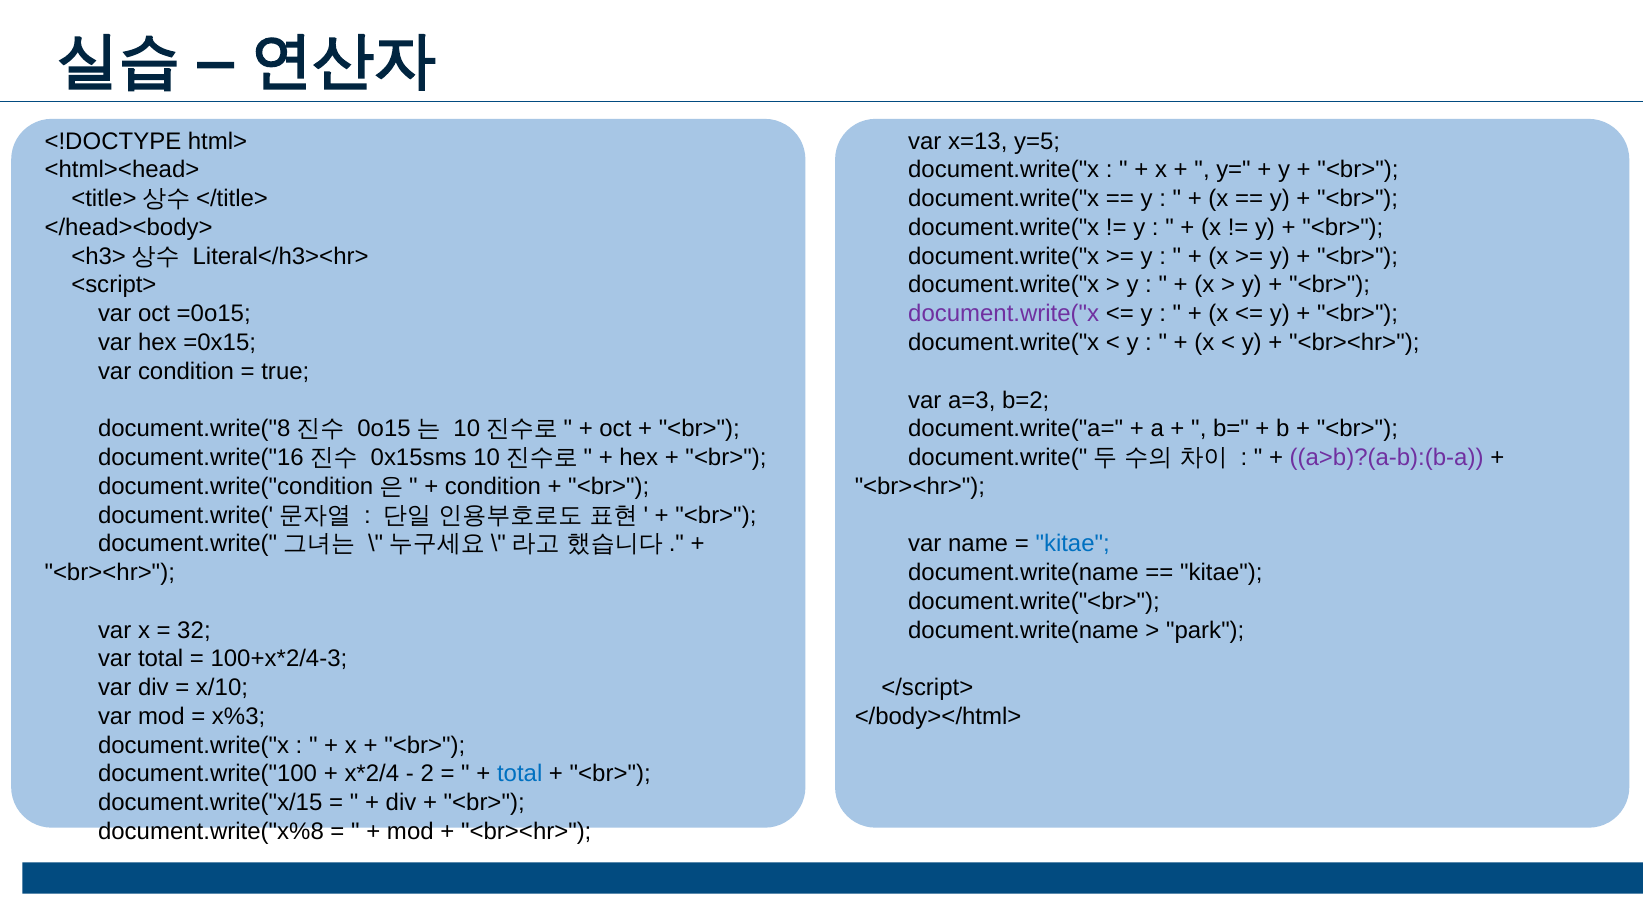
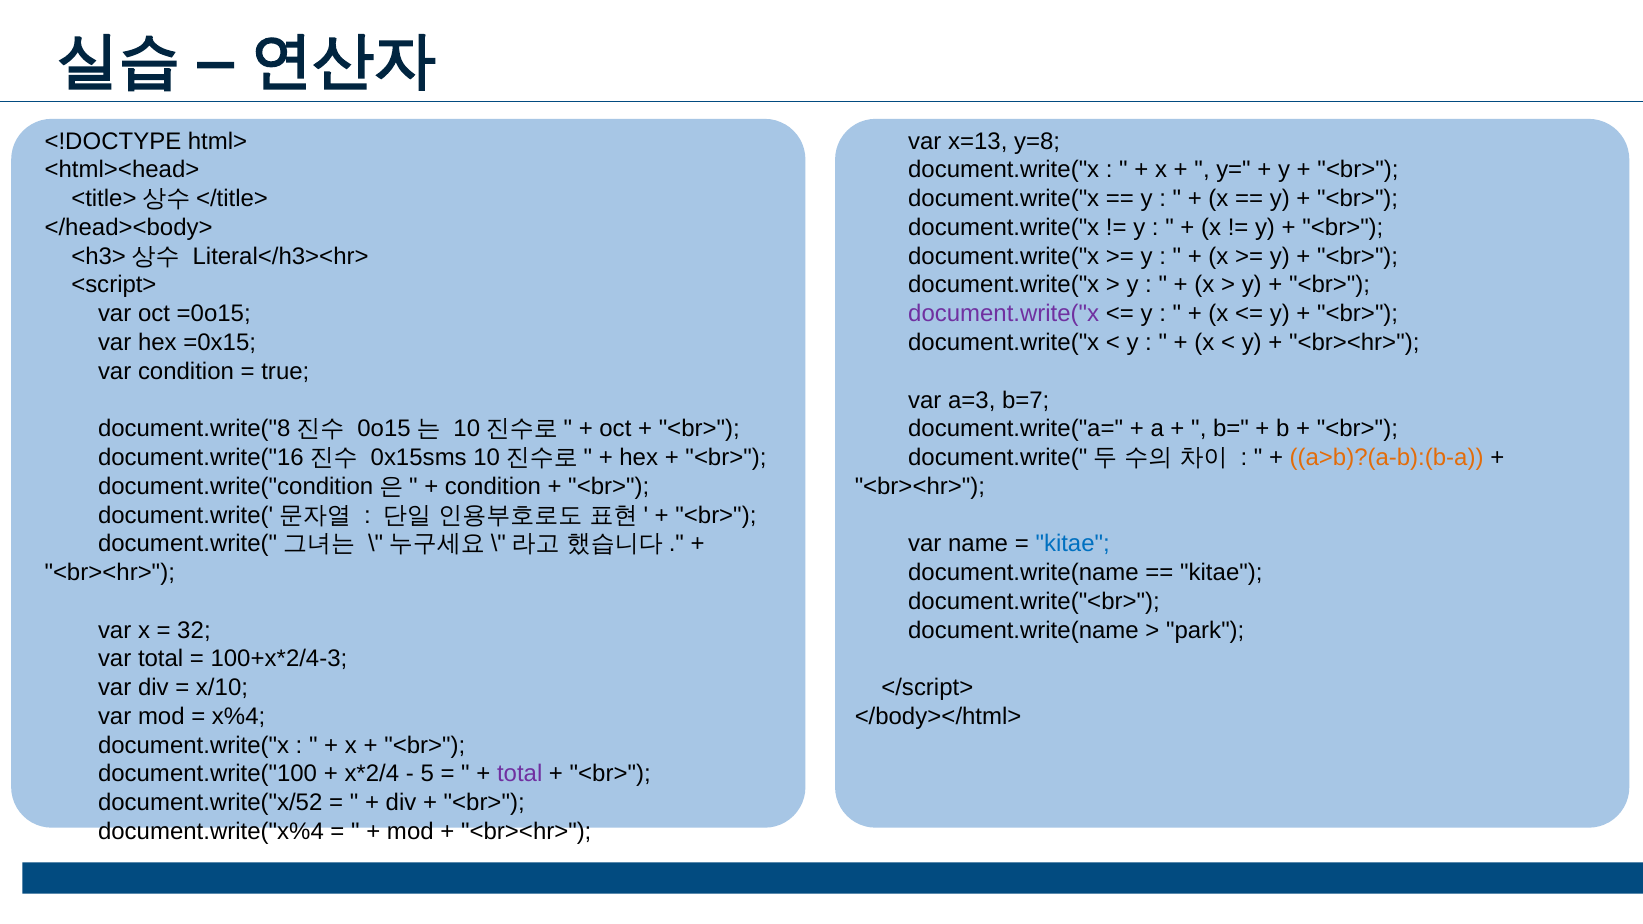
y=5: y=5 -> y=8 (1037, 141)
b=2: b=2 -> b=7 (1026, 400)
a>b)?(a-b):(b-a colour: purple -> orange (1387, 458)
x%3: x%3 -> x%4 (239, 717)
2: 2 -> 5 (427, 774)
total colour: blue -> purple (520, 774)
document.write("x/15: document.write("x/15 -> document.write("x/52 (210, 803)
document.write("x%8: document.write("x%8 -> document.write("x%4 (211, 832)
